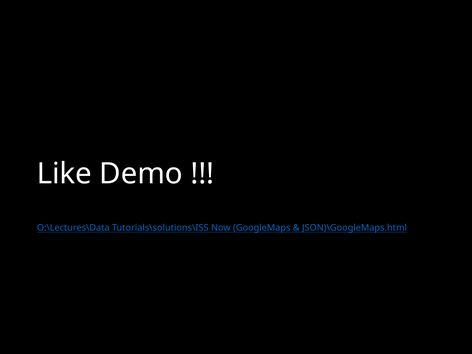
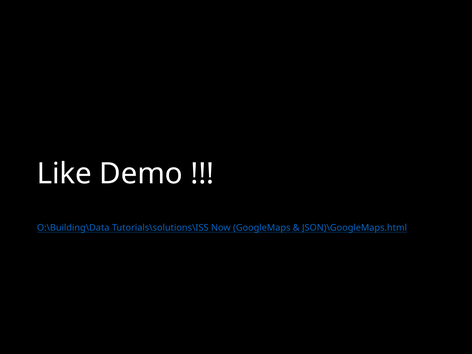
O:\Lectures\Data: O:\Lectures\Data -> O:\Building\Data (73, 228)
